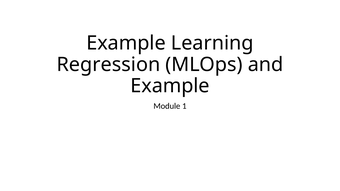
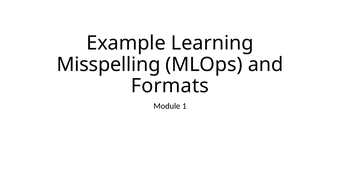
Regression: Regression -> Misspelling (108, 65)
Example: Example -> Formats (170, 86)
